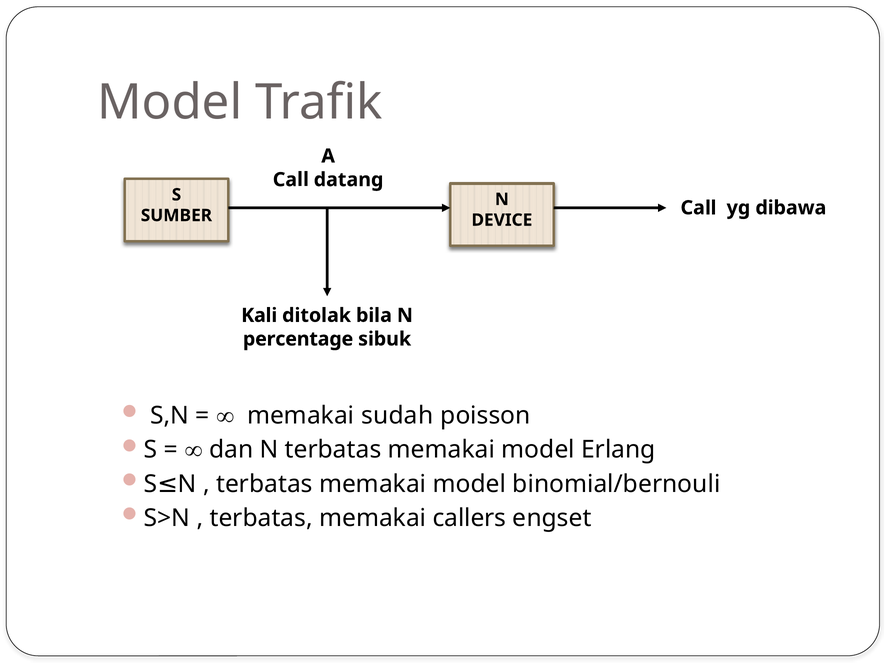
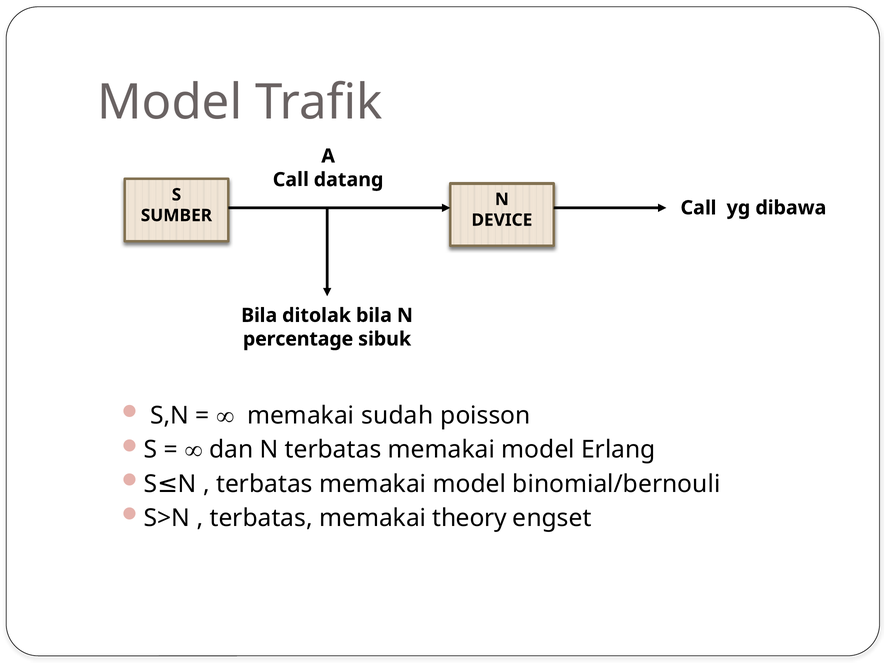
Kali: Kali -> Bila (259, 315)
callers: callers -> theory (470, 518)
